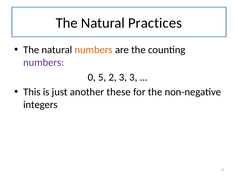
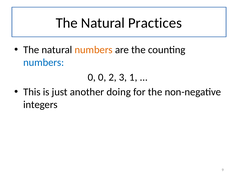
numbers colour: purple -> blue (44, 63)
0 5: 5 -> 0 (102, 77)
3 3: 3 -> 1 (133, 77)
these: these -> doing (119, 92)
